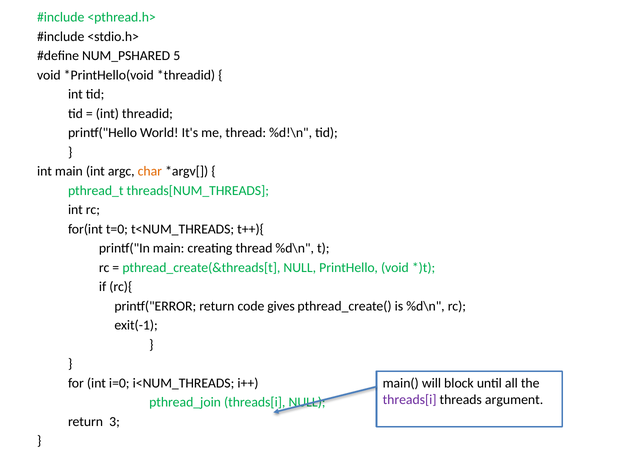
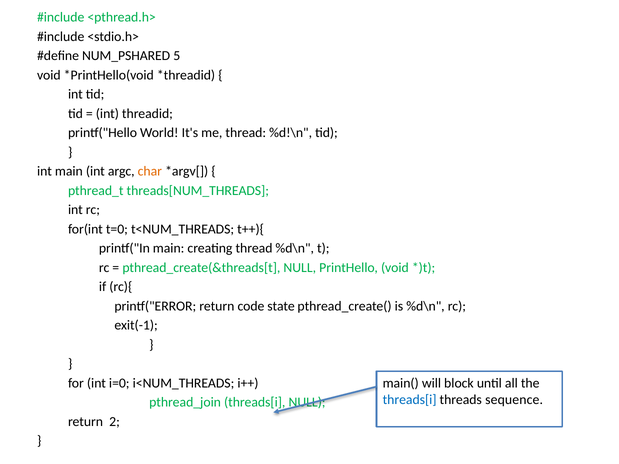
gives: gives -> state (281, 306)
threads[i colour: purple -> blue (410, 400)
argument: argument -> sequence (514, 400)
3: 3 -> 2 (115, 422)
